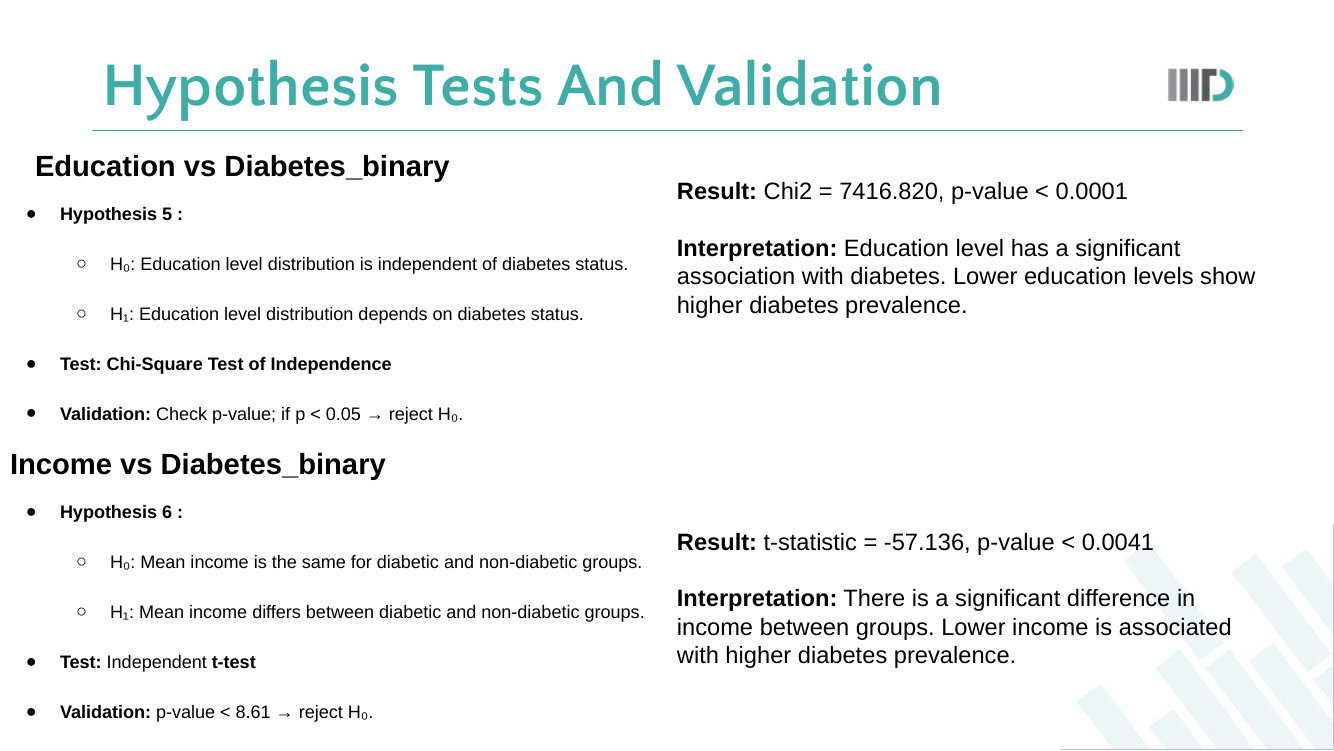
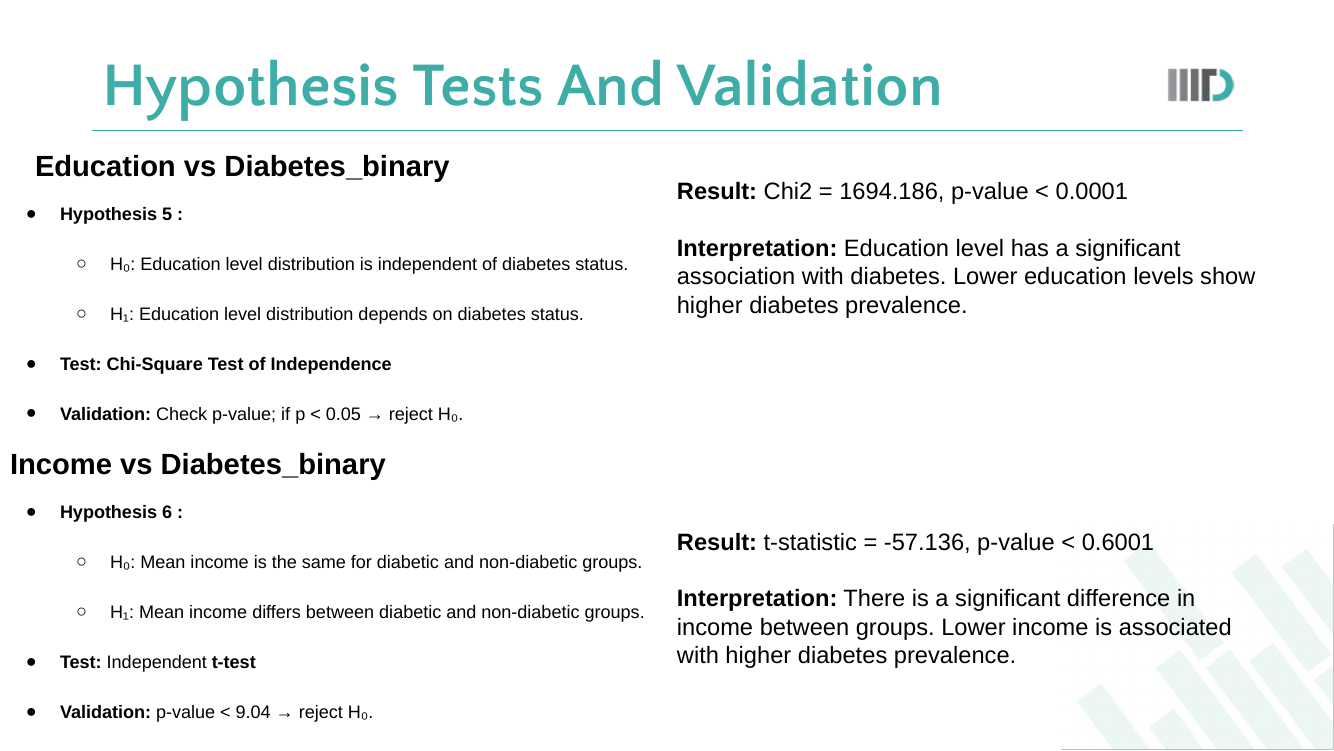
7416.820: 7416.820 -> 1694.186 (892, 192)
0.0041: 0.0041 -> 0.6001 (1118, 542)
8.61: 8.61 -> 9.04 (253, 712)
